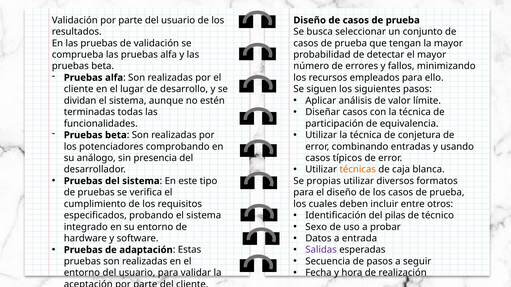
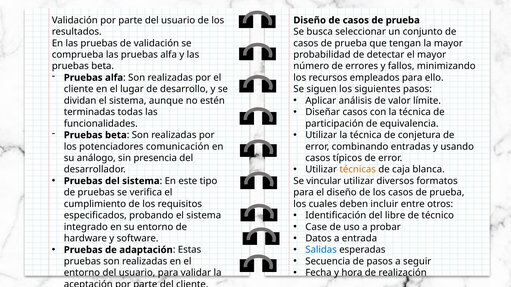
potenciadores comprobando: comprobando -> comunicación (178, 147)
propias: propias -> vincular (324, 181)
pilas: pilas -> libre (395, 216)
Sexo: Sexo -> Case (316, 227)
Salidas colour: purple -> blue (321, 250)
